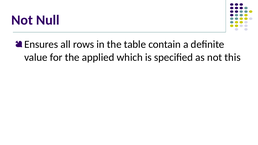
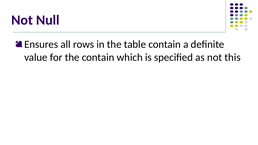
the applied: applied -> contain (98, 57)
